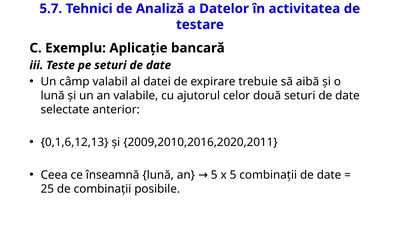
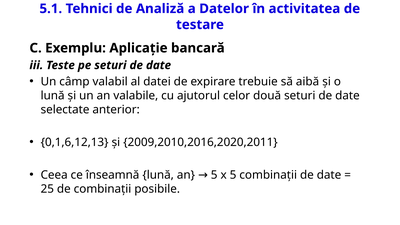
5.7: 5.7 -> 5.1 (51, 9)
